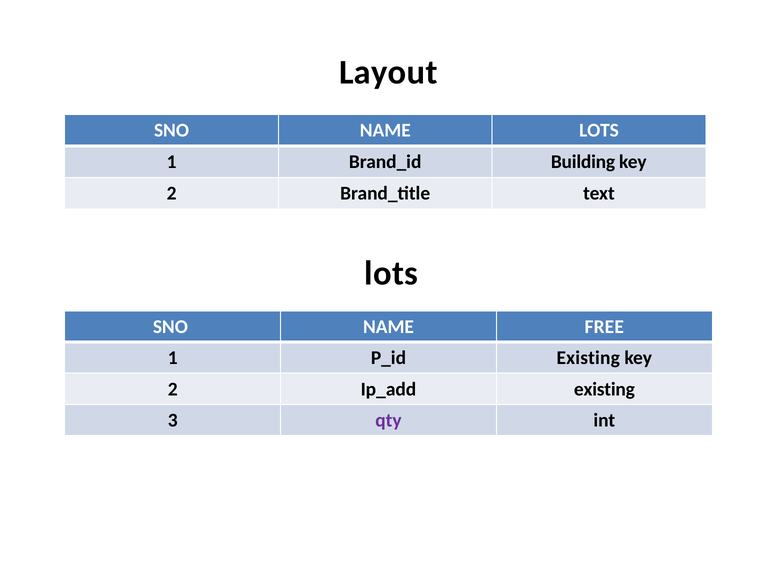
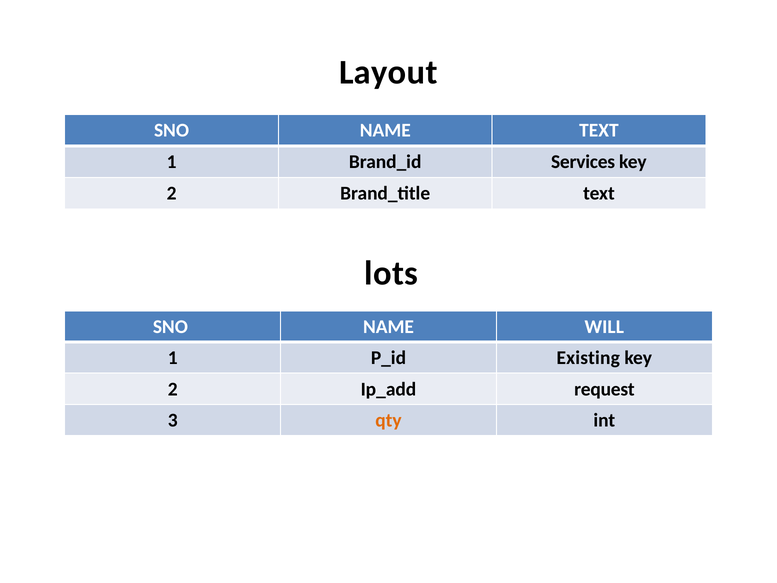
NAME LOTS: LOTS -> TEXT (599, 130)
Building: Building -> Services (583, 162)
FREE: FREE -> WILL (604, 327)
existing: existing -> request (604, 389)
qty colour: purple -> orange (388, 420)
